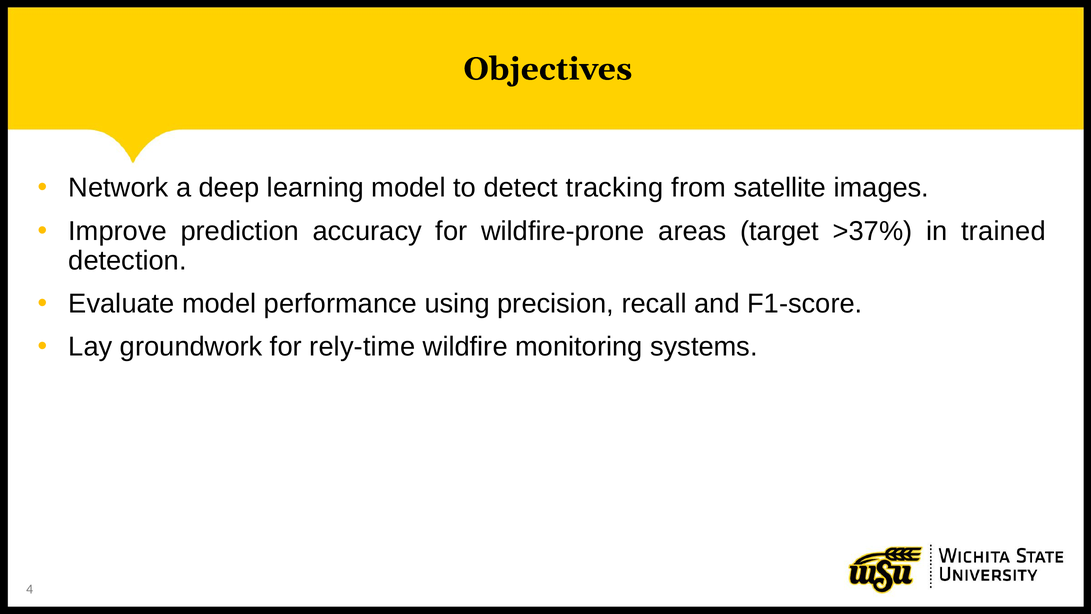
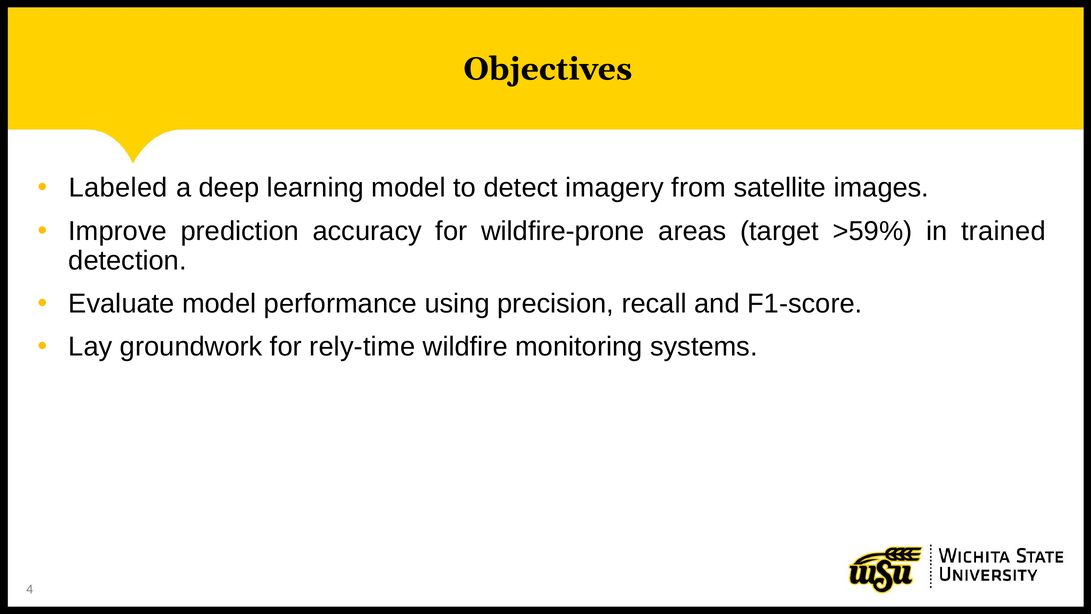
Network: Network -> Labeled (118, 188)
tracking: tracking -> imagery (615, 188)
>37%: >37% -> >59% (873, 231)
